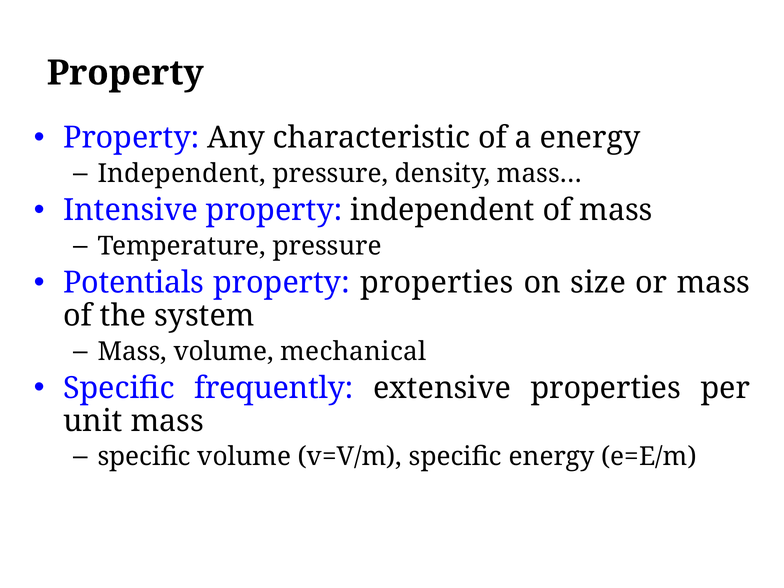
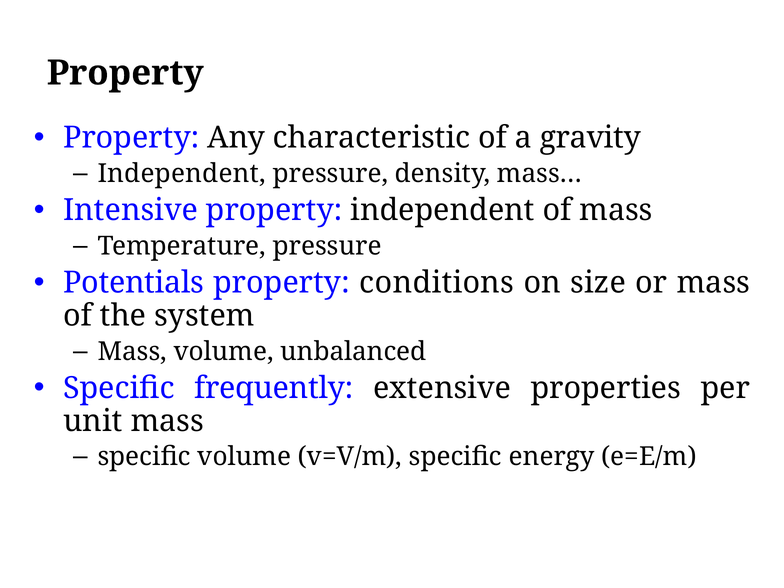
a energy: energy -> gravity (590, 138)
property properties: properties -> conditions (437, 283)
mechanical: mechanical -> unbalanced (353, 351)
